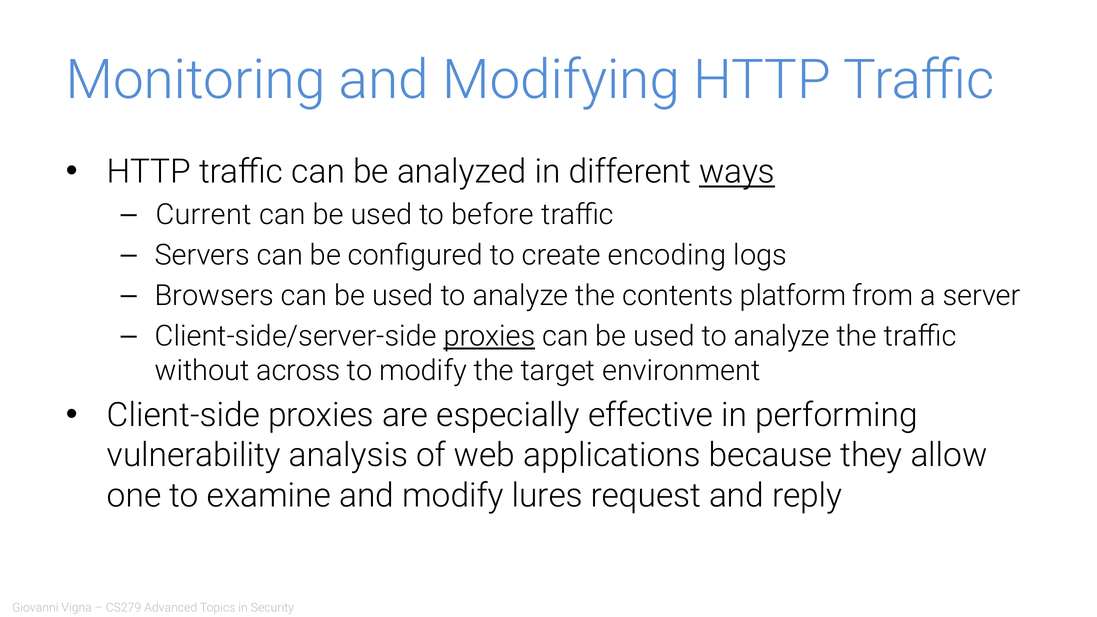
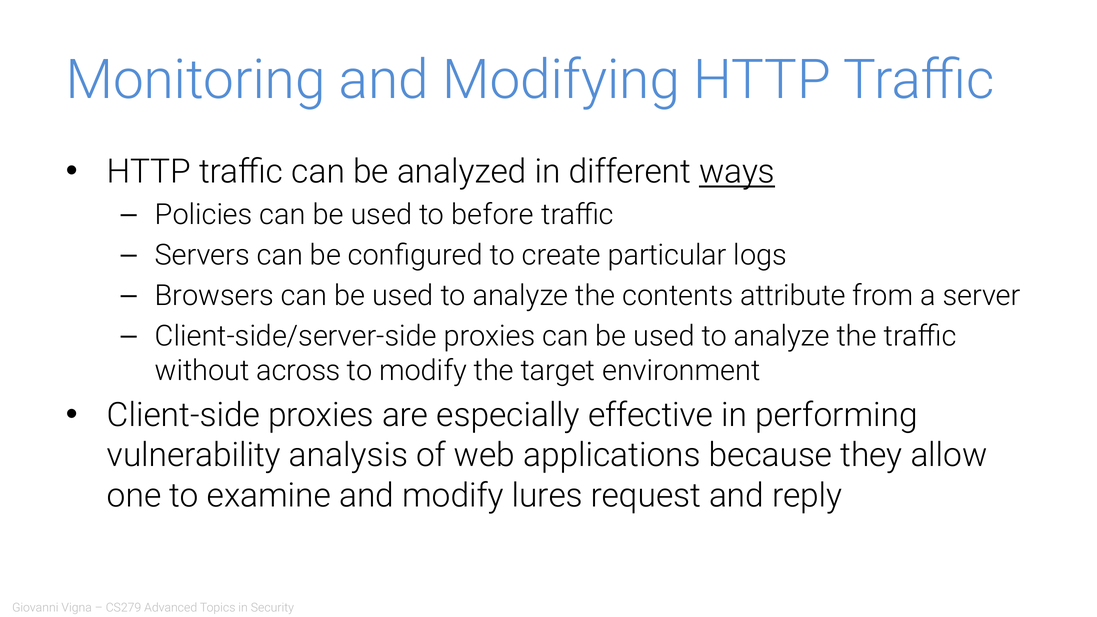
Current: Current -> Policies (204, 215)
encoding: encoding -> particular (667, 255)
platform: platform -> attribute (793, 296)
proxies underline: present -> none (489, 336)
